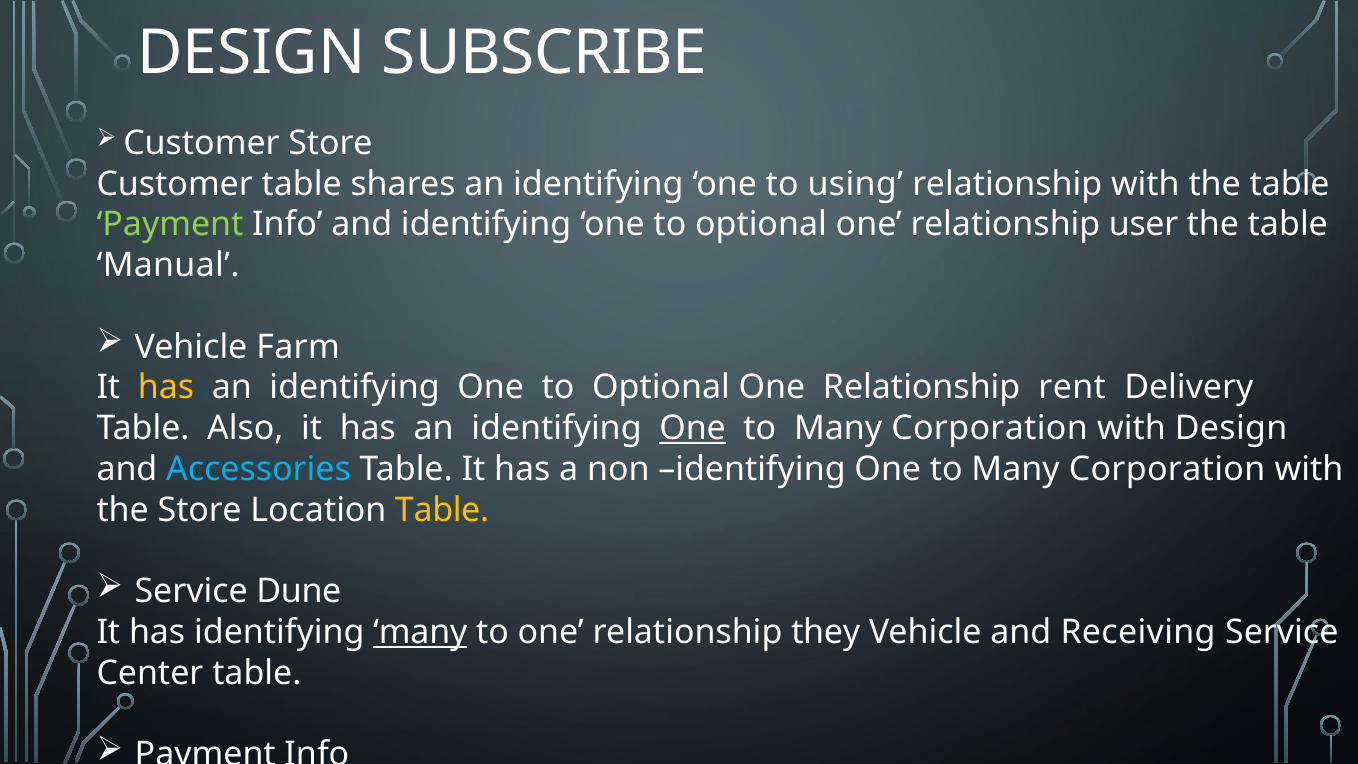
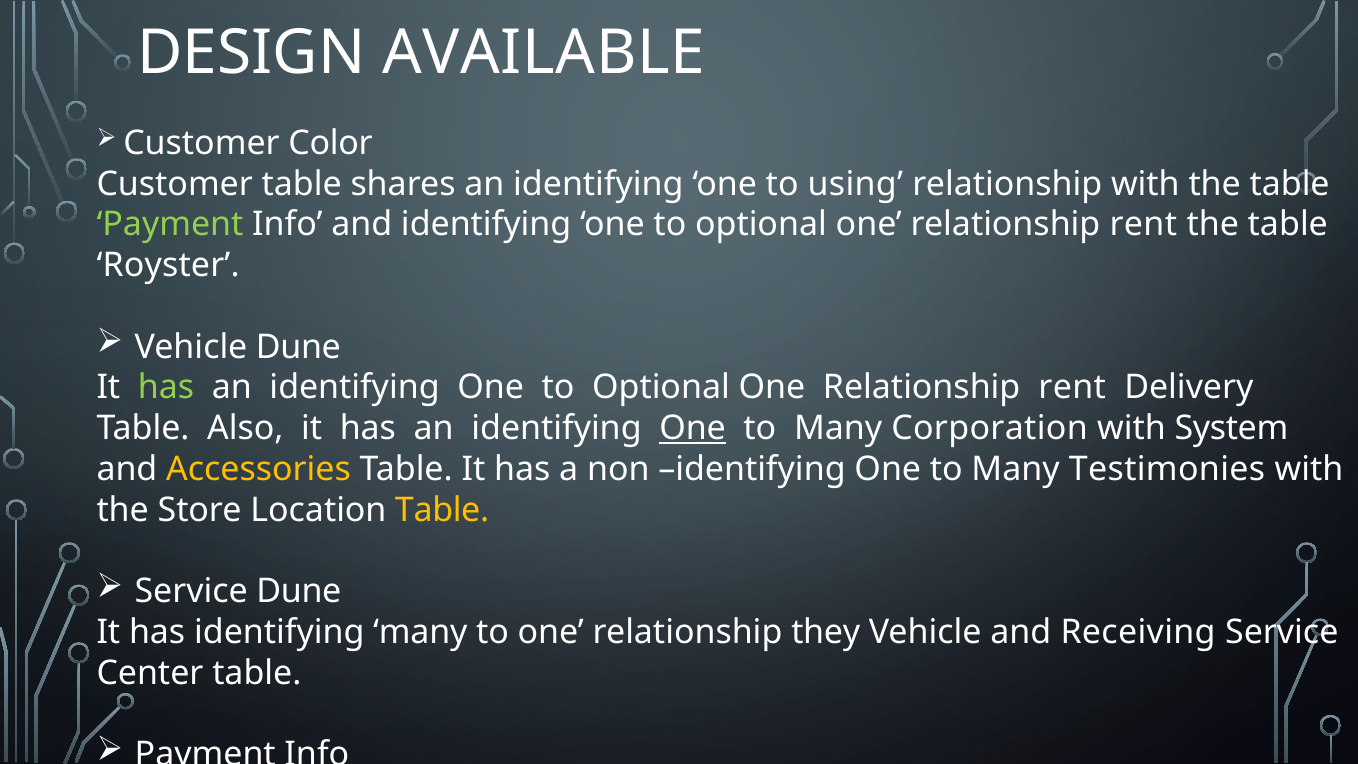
SUBSCRIBE: SUBSCRIBE -> AVAILABLE (544, 53)
Customer Store: Store -> Color (331, 143)
user: user -> rent (1143, 225)
Manual: Manual -> Royster (168, 265)
Vehicle Farm: Farm -> Dune (298, 347)
has colour: yellow -> light green (166, 388)
with Design: Design -> System (1231, 428)
Accessories colour: light blue -> yellow (258, 469)
Corporation: Corporation -> Testimonies (1167, 469)
many underline: present -> none (420, 632)
